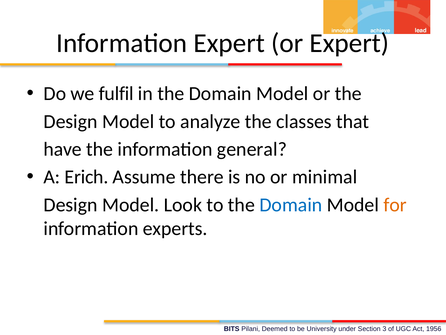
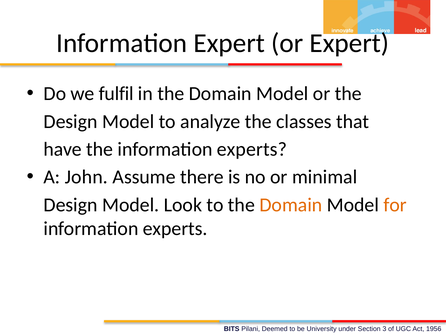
the information general: general -> experts (252, 149)
Erich: Erich -> John (86, 177)
Domain colour: blue -> orange (291, 205)
